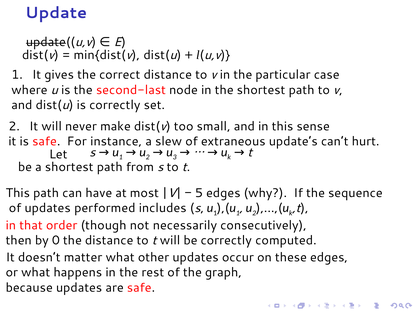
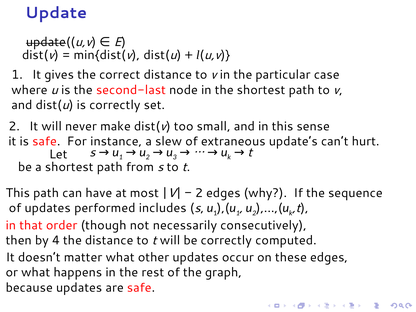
5: 5 -> 2 (199, 193)
0: 0 -> 4 (56, 240)
